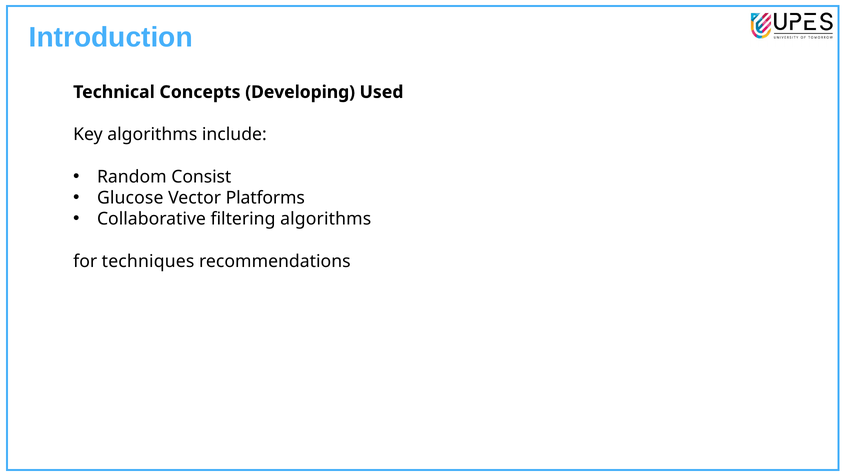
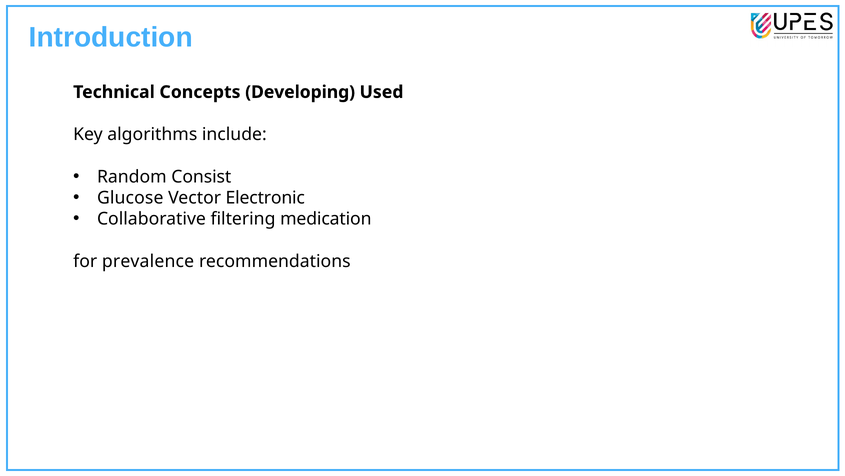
Platforms: Platforms -> Electronic (265, 198)
filtering algorithms: algorithms -> medication (326, 219)
techniques: techniques -> prevalence (148, 261)
